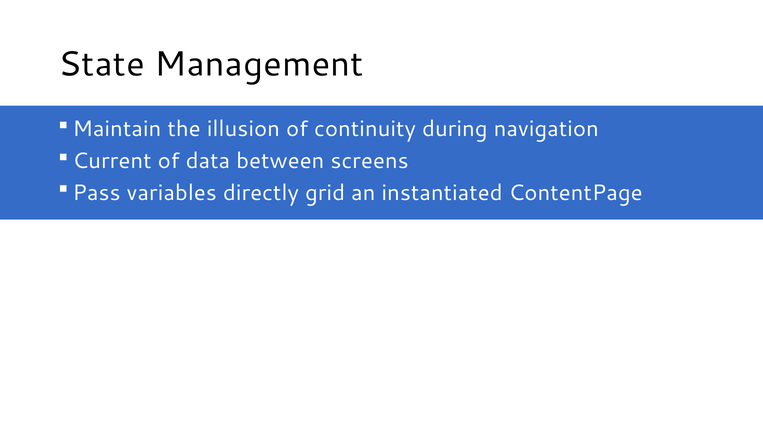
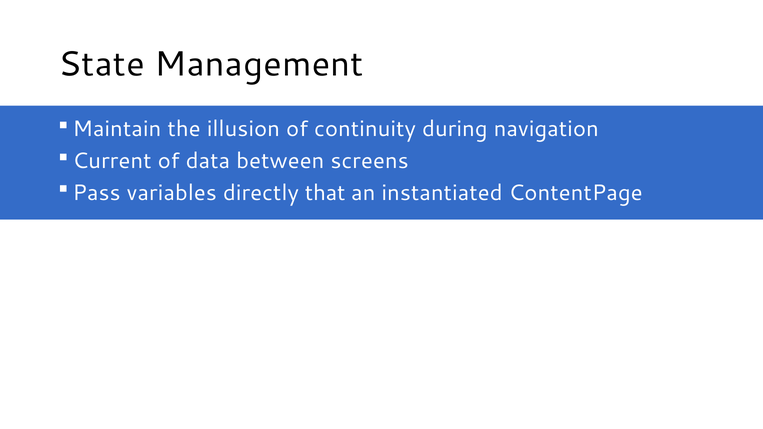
grid: grid -> that (325, 193)
